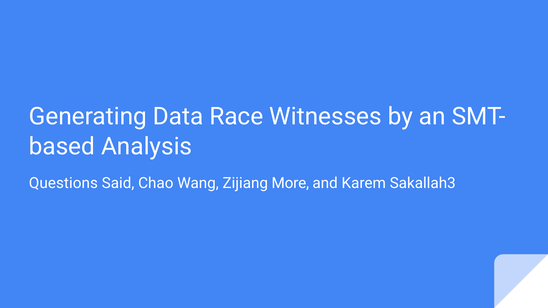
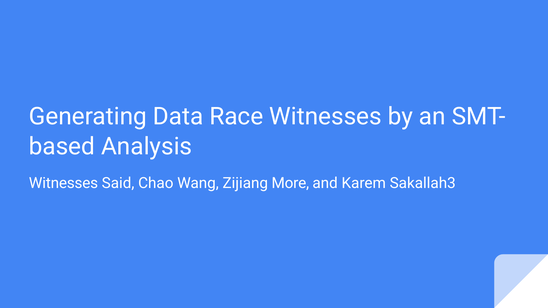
Questions: Questions -> Witnesses (63, 183)
